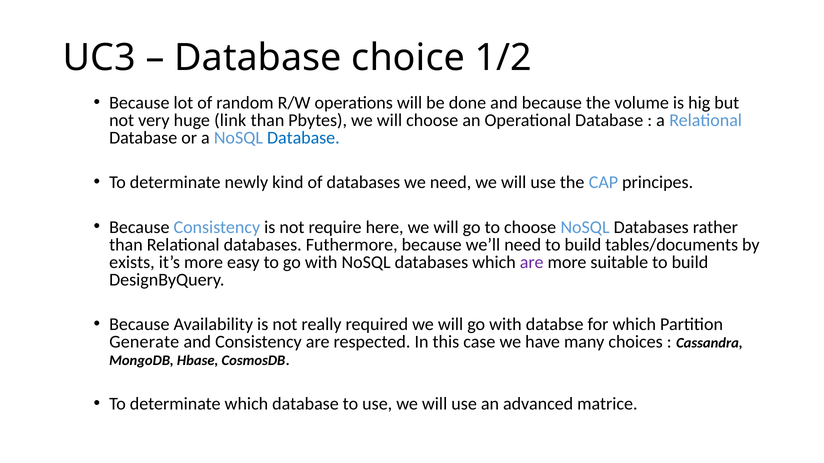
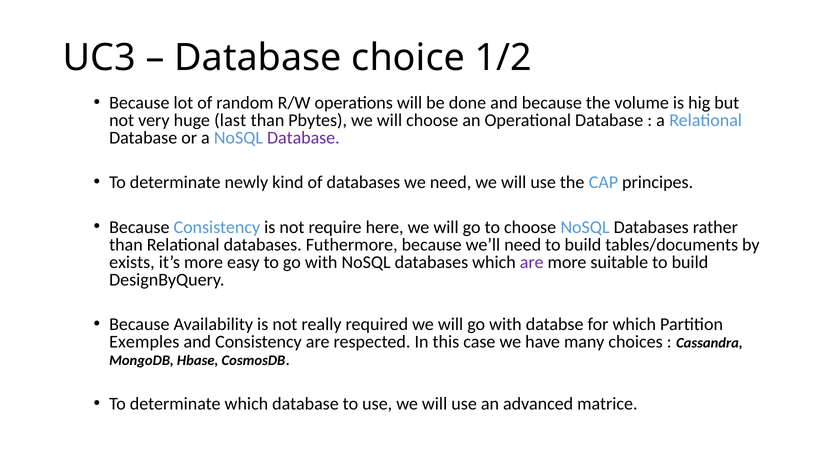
link: link -> last (230, 121)
Database colour: blue -> purple (303, 138)
Generate: Generate -> Exemples (144, 342)
